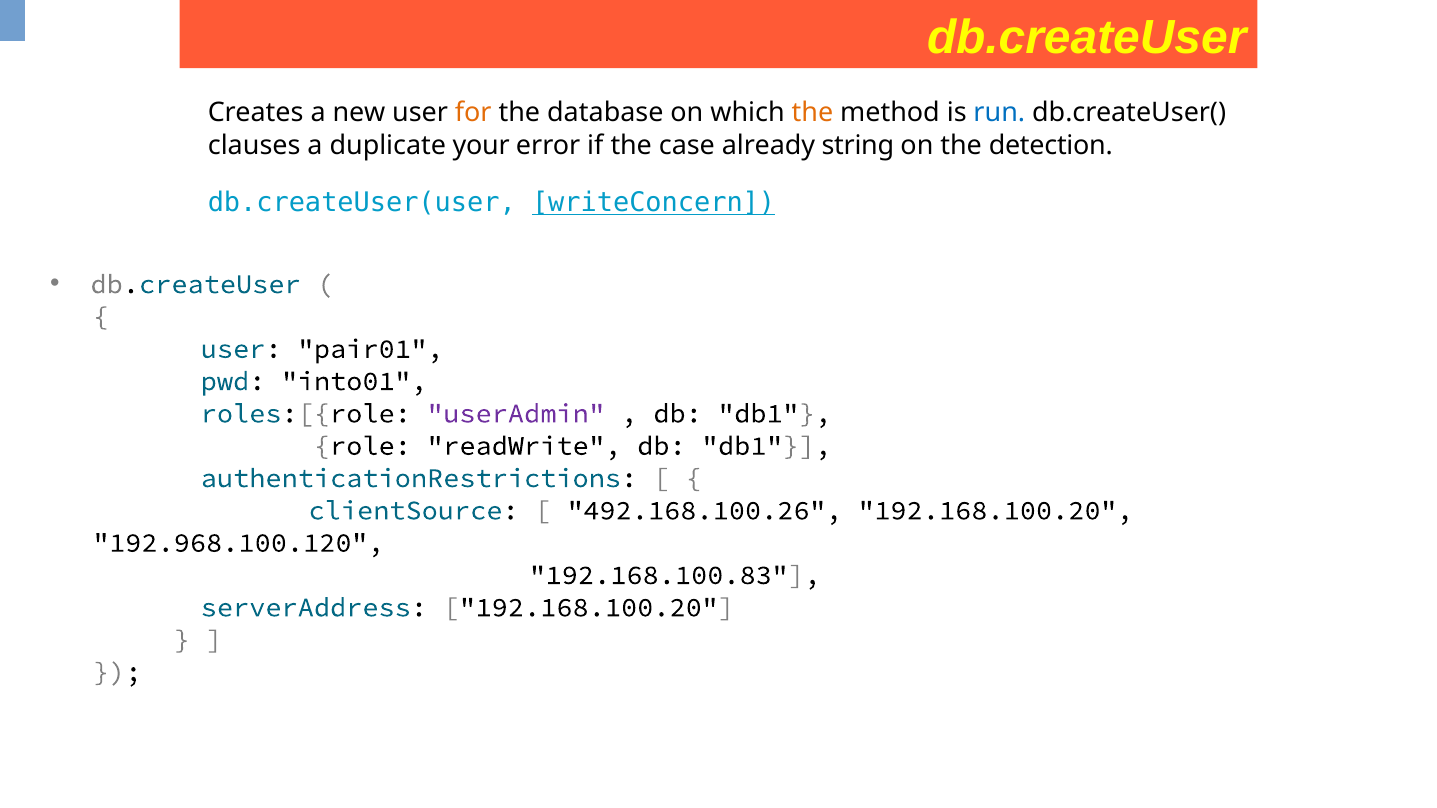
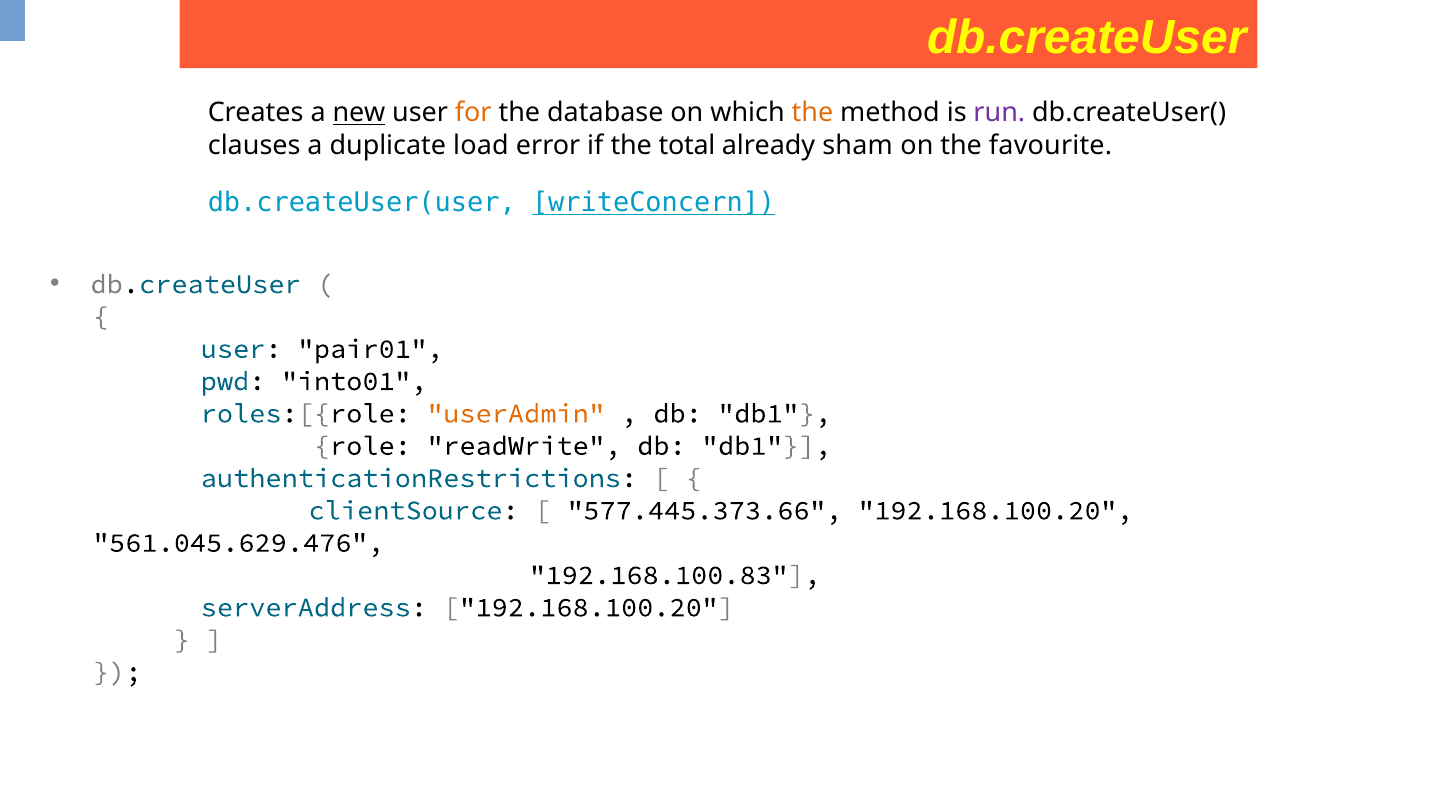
new underline: none -> present (359, 113)
run colour: blue -> purple (999, 113)
your: your -> load (481, 145)
case: case -> total (687, 145)
string: string -> sham (858, 145)
detection: detection -> favourite (1051, 145)
userAdmin colour: purple -> orange (516, 414)
492.168.100.26: 492.168.100.26 -> 577.445.373.66 (705, 511)
192.968.100.120: 192.968.100.120 -> 561.045.629.476 (238, 543)
